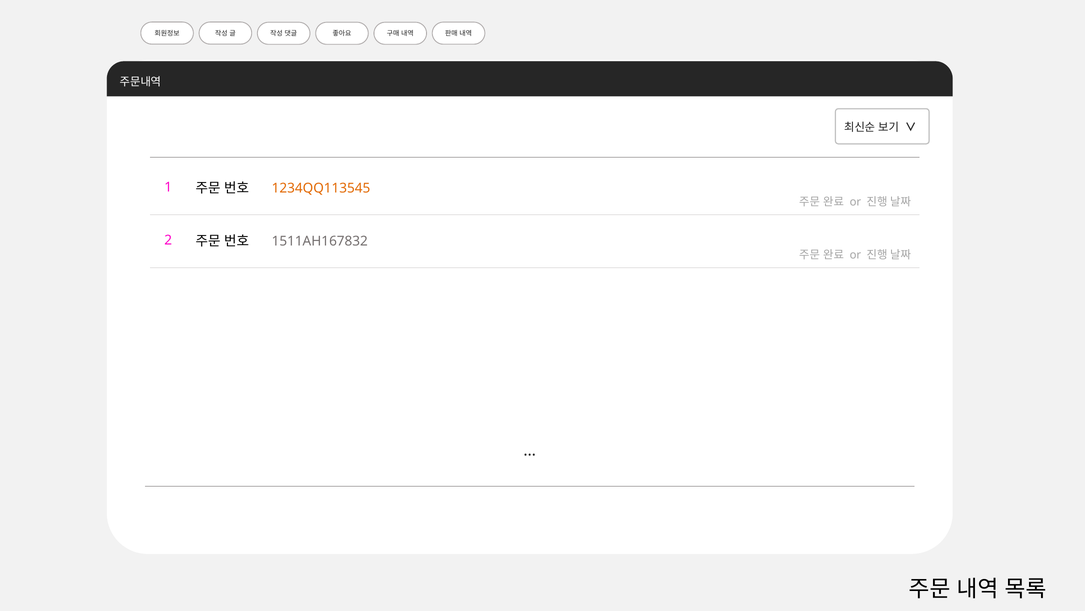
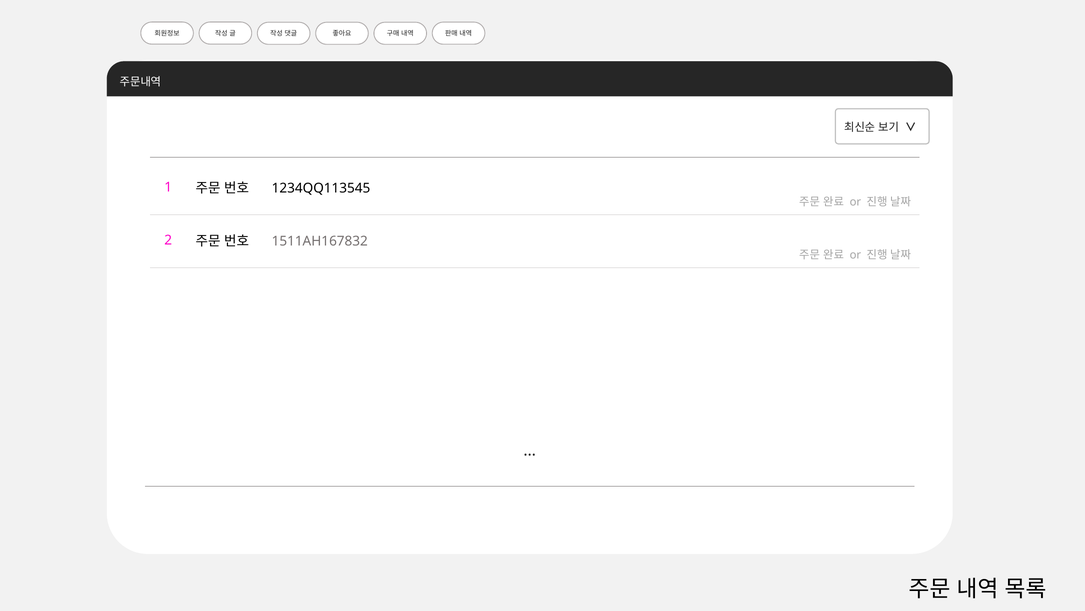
1234QQ113545 colour: orange -> black (321, 188)
